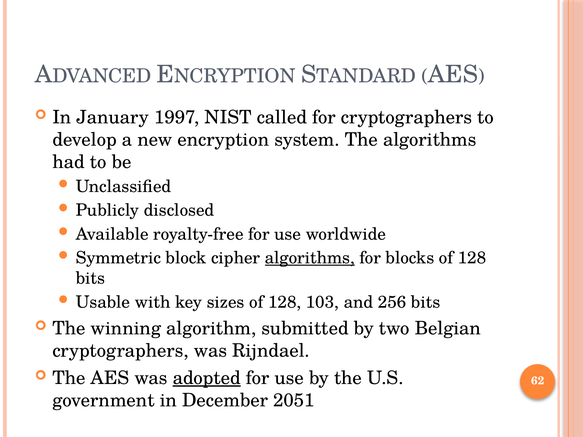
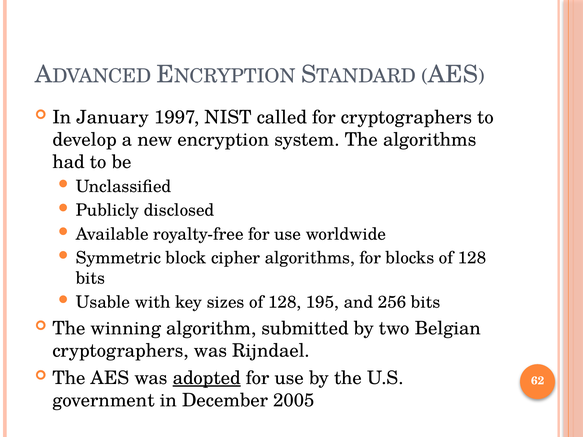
algorithms underline: present -> none (310, 258)
103: 103 -> 195 (322, 302)
2051: 2051 -> 2005 (294, 401)
